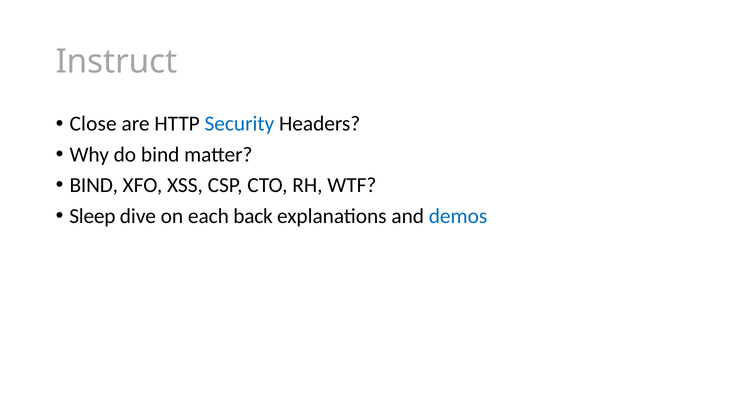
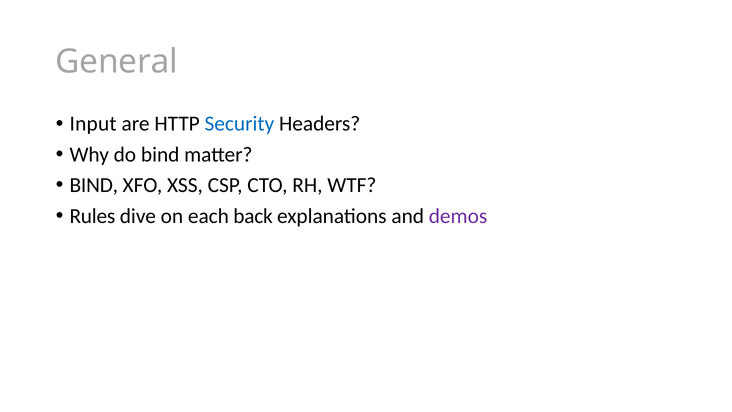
Instruct: Instruct -> General (117, 61)
Close: Close -> Input (93, 124)
Sleep: Sleep -> Rules (92, 216)
demos colour: blue -> purple (458, 216)
